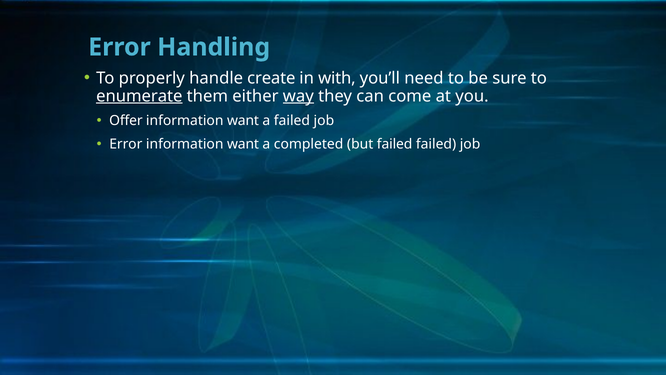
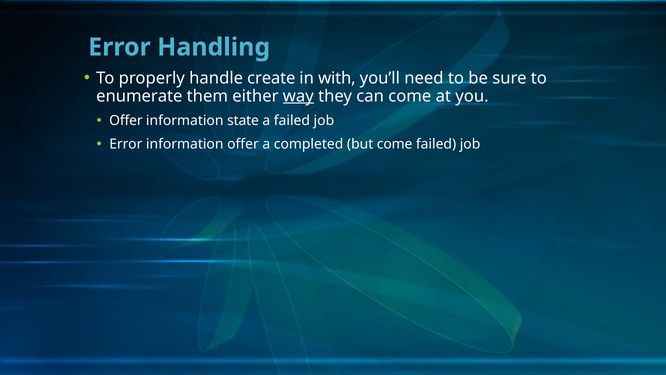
enumerate underline: present -> none (139, 96)
want: want -> state (243, 121)
Error information want: want -> offer (243, 144)
but failed: failed -> come (395, 144)
